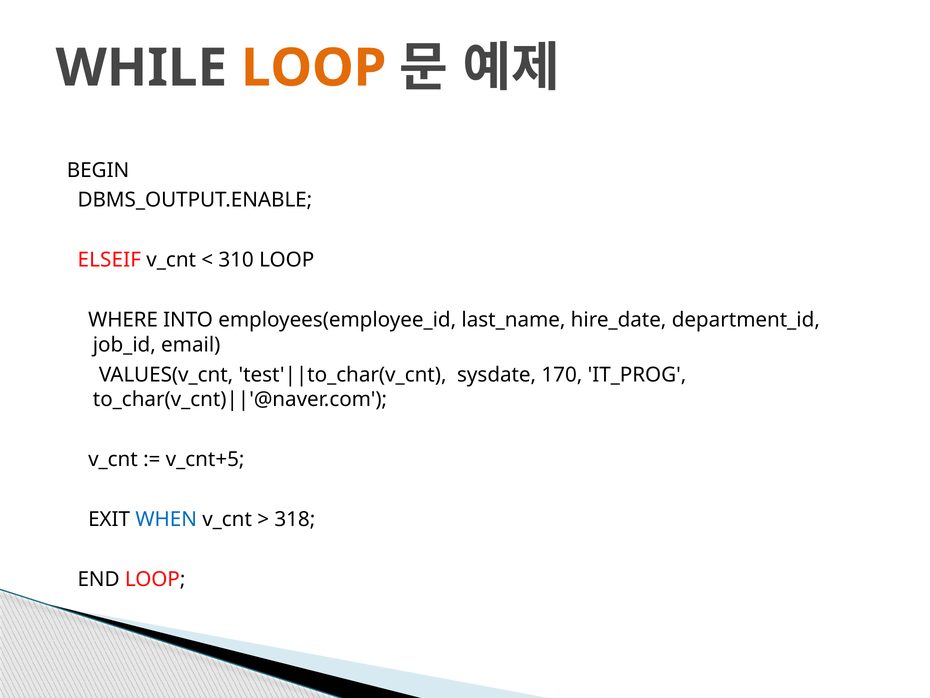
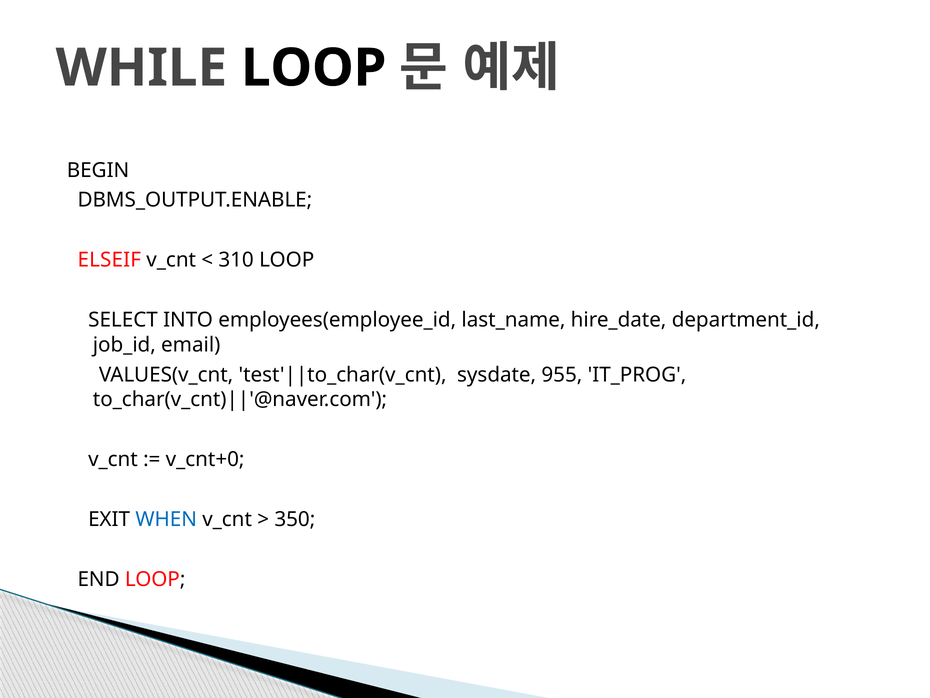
LOOP colour: orange -> black (314, 68)
WHERE: WHERE -> SELECT (123, 320)
170: 170 -> 955 (562, 375)
v_cnt+5: v_cnt+5 -> v_cnt+0 (205, 459)
318: 318 -> 350 (295, 519)
